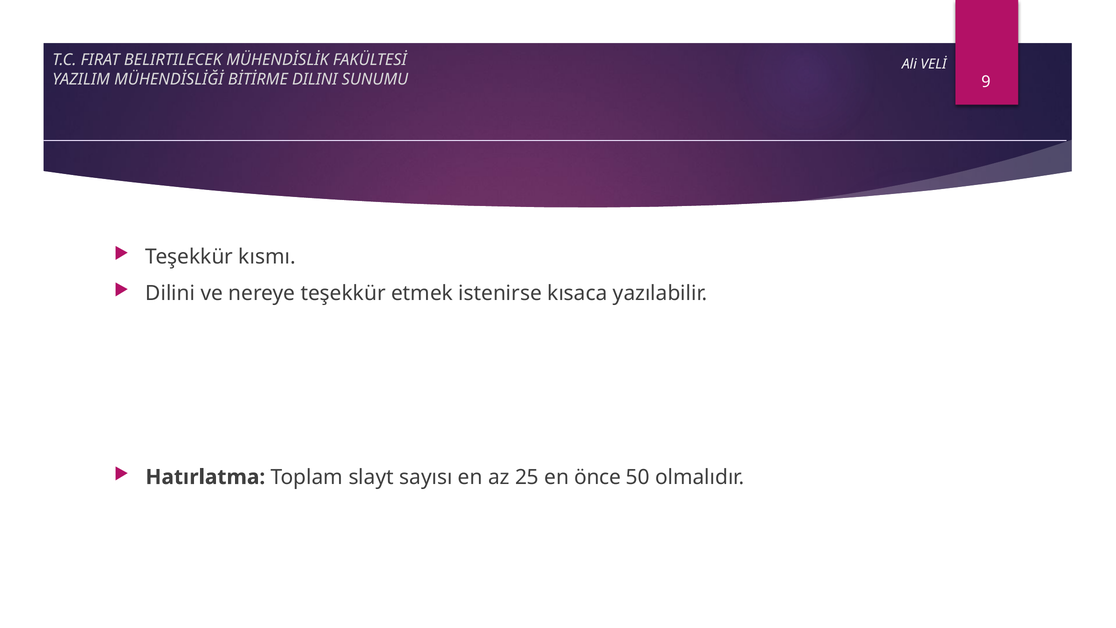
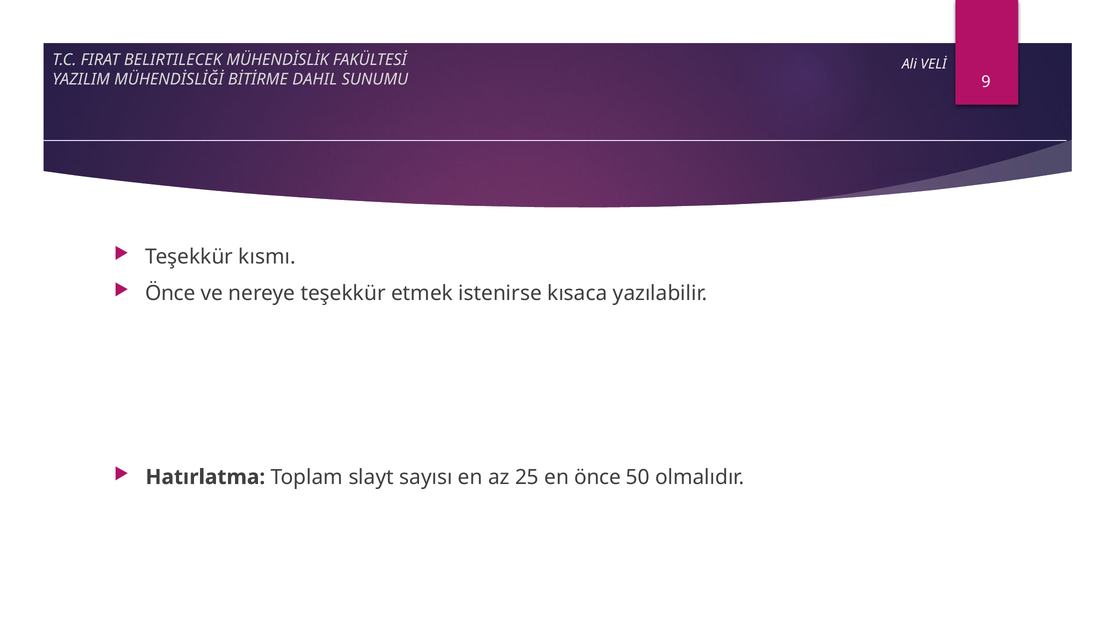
BİTİRME DILINI: DILINI -> DAHIL (315, 79)
Dilini: Dilini -> Önce (170, 293)
